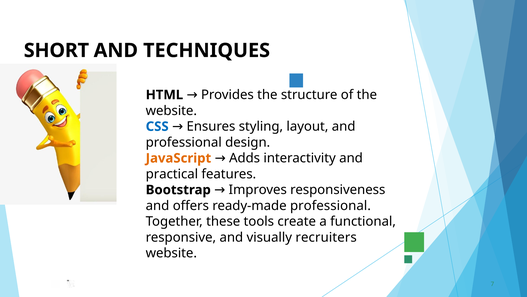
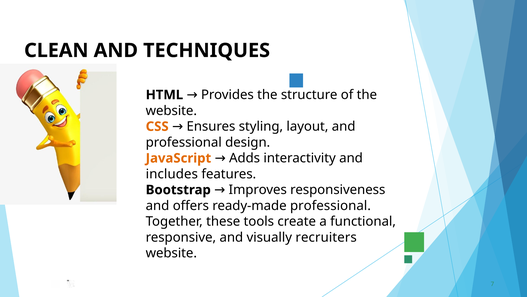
SHORT: SHORT -> CLEAN (56, 50)
CSS colour: blue -> orange (157, 126)
practical: practical -> includes (172, 174)
